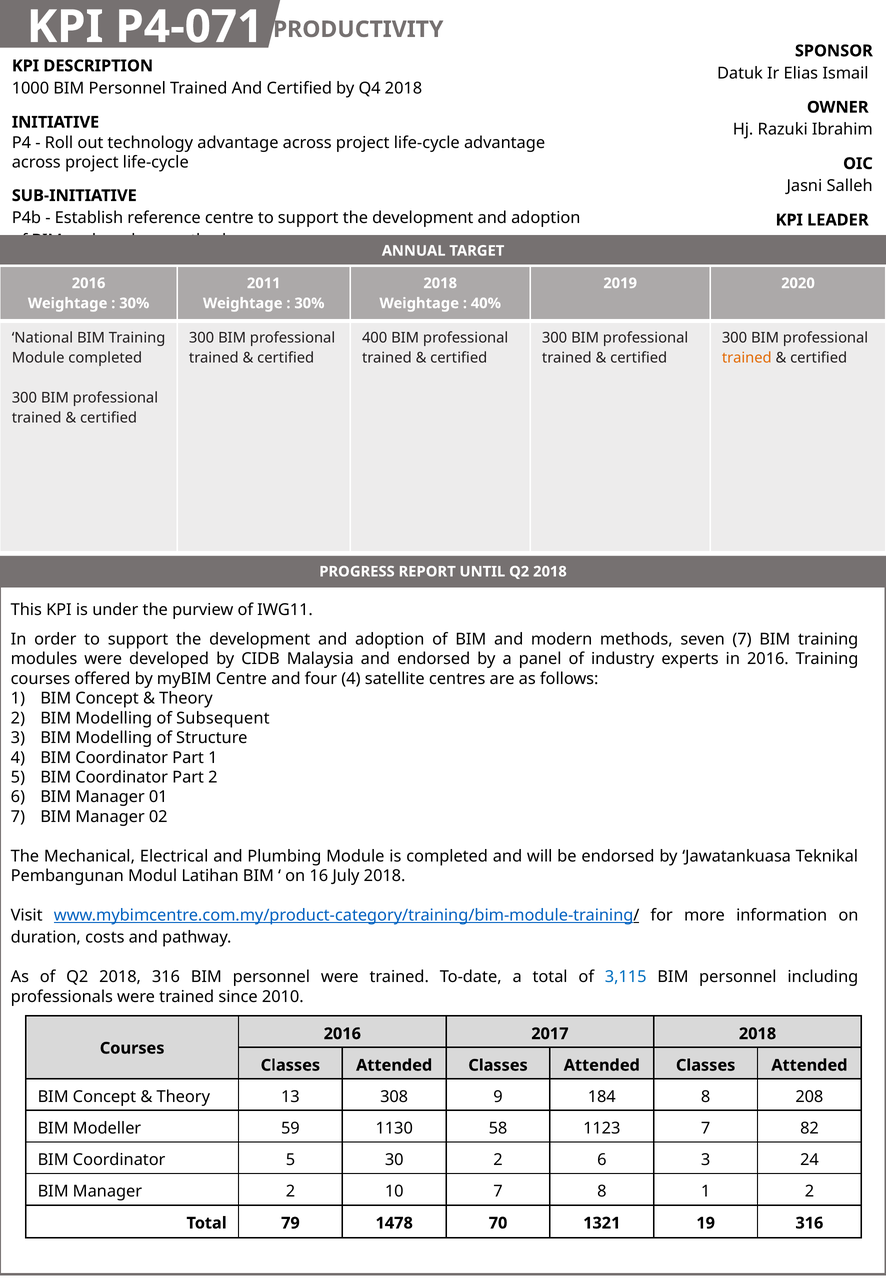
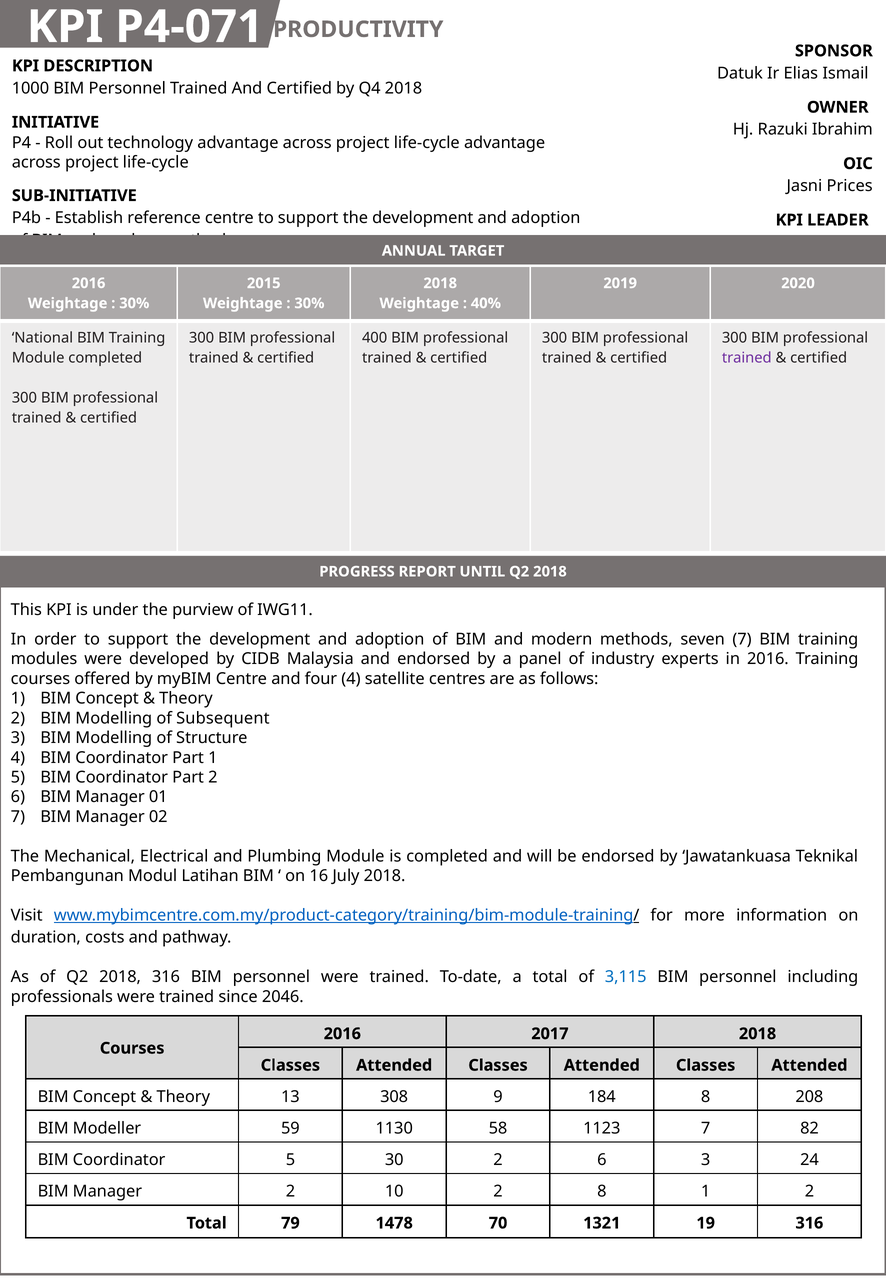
Salleh: Salleh -> Prices (850, 186)
2011: 2011 -> 2015 (264, 283)
trained colour: orange -> purple (747, 358)
2010: 2010 -> 2046 (283, 997)
10 7: 7 -> 2 (498, 1192)
